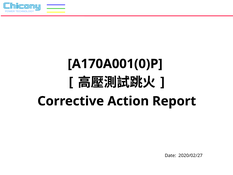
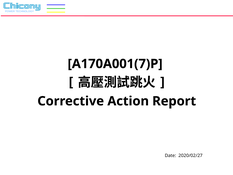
A170A001(0)P: A170A001(0)P -> A170A001(7)P (115, 64)
